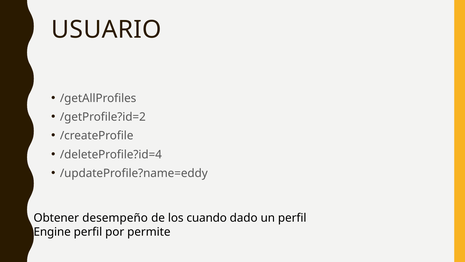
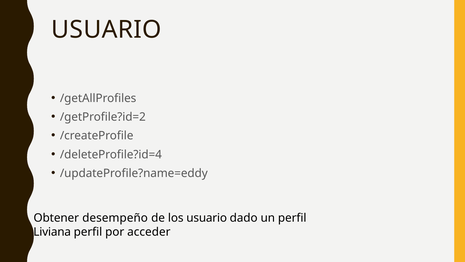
los cuando: cuando -> usuario (207, 218)
Engine: Engine -> Liviana (52, 232)
permite: permite -> acceder (149, 232)
